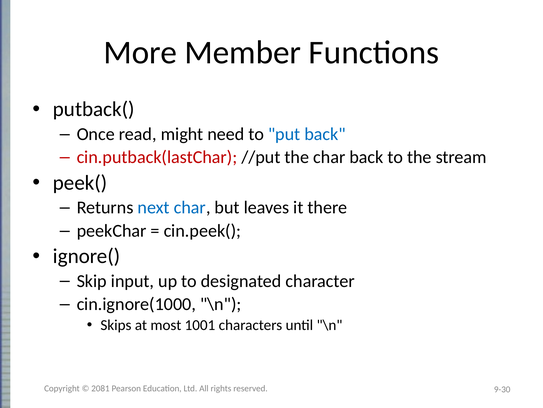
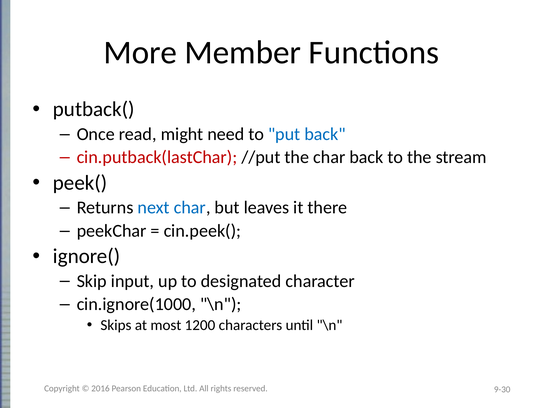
1001: 1001 -> 1200 (200, 325)
2081: 2081 -> 2016 (100, 388)
